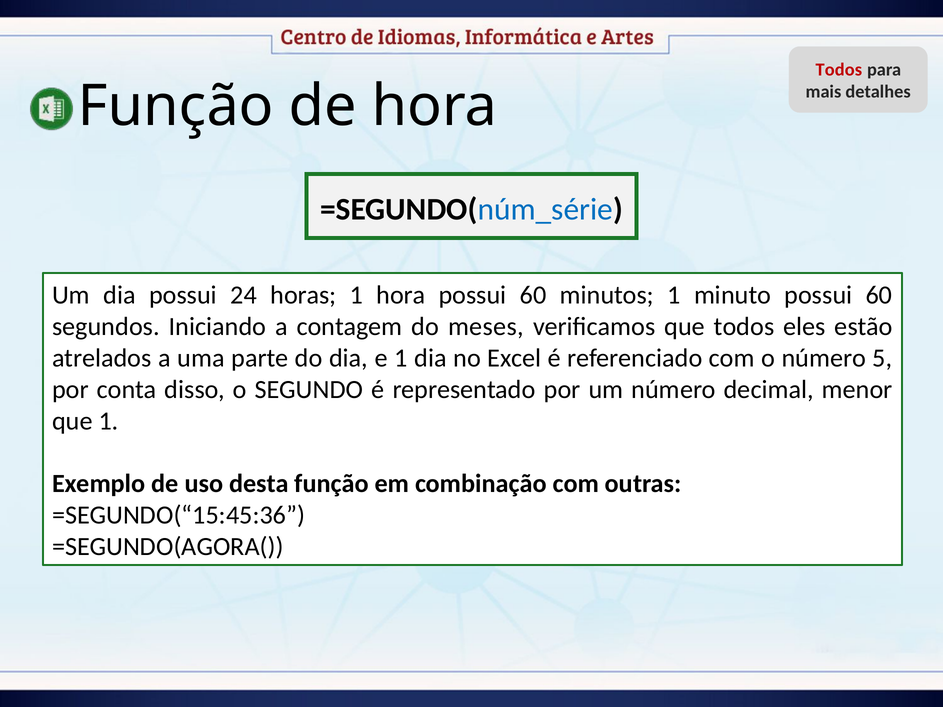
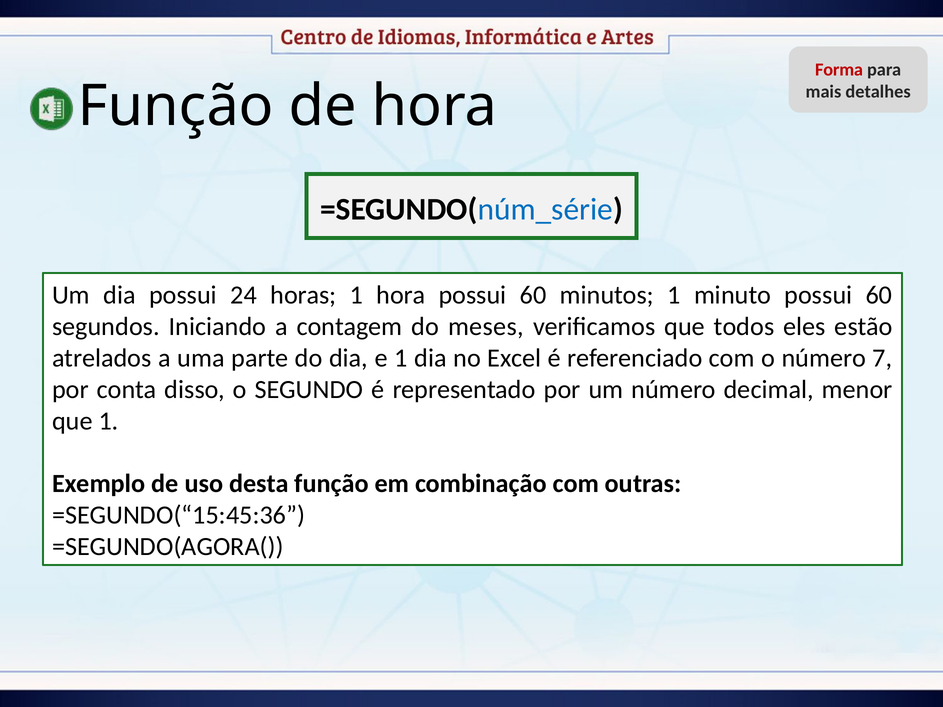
Todos: Todos -> Forma (839, 70)
5: 5 -> 7 (882, 358)
